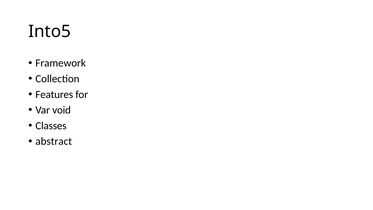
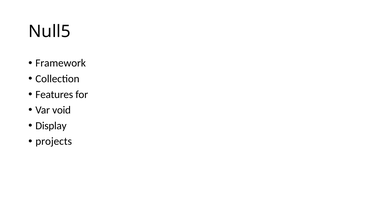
Into5: Into5 -> Null5 (50, 31)
Classes: Classes -> Display (51, 126)
abstract: abstract -> projects (54, 141)
